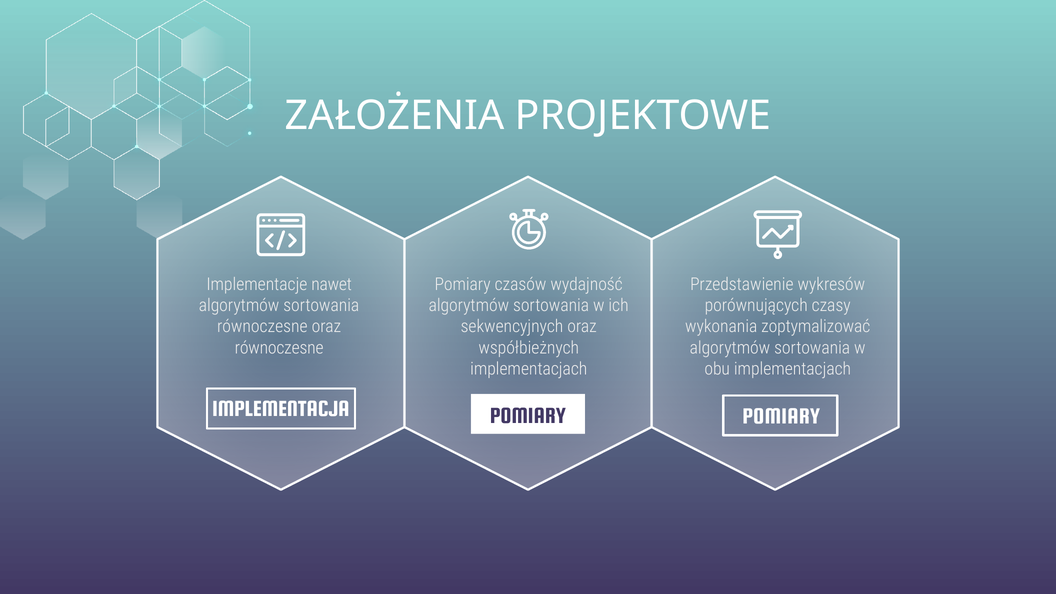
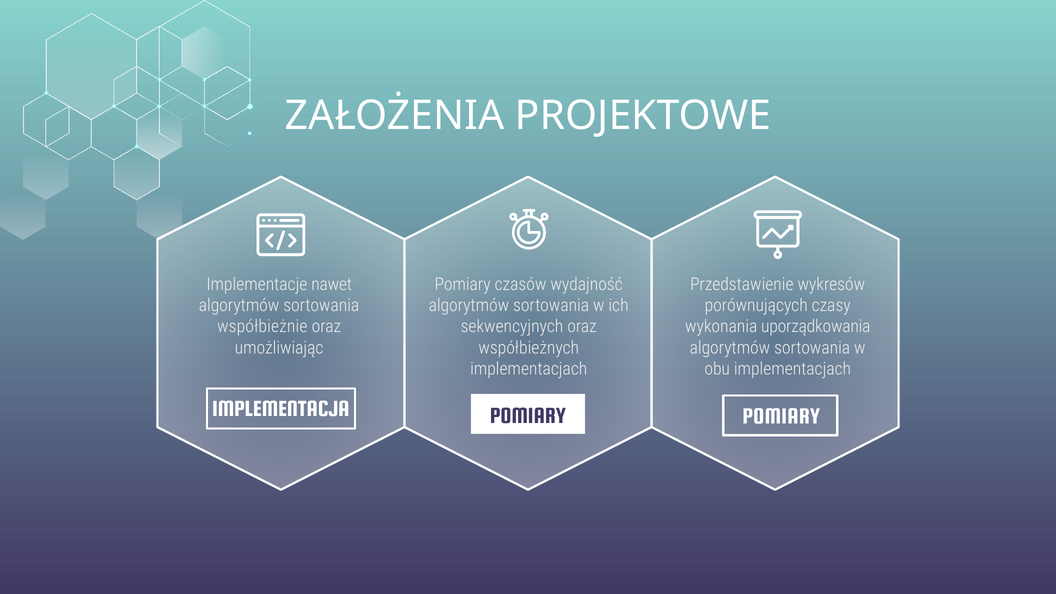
równoczesne: równoczesne -> współbieżnie (262, 327)
zoptymalizować: zoptymalizować -> uporządkowania (816, 327)
równoczesne: równoczesne -> umożliwiając (279, 348)
